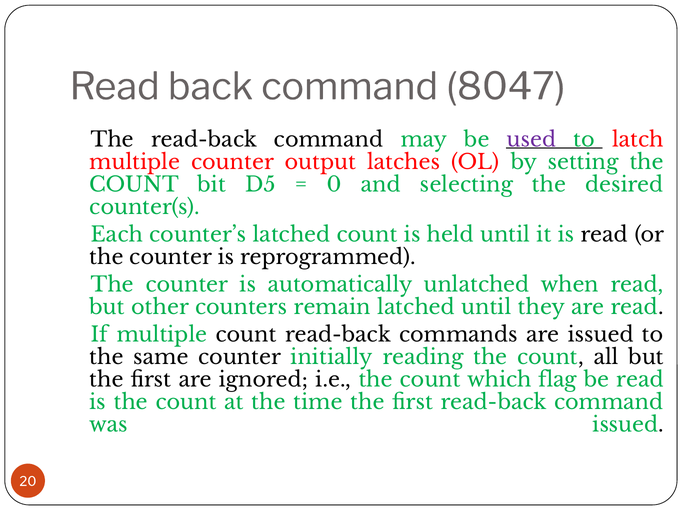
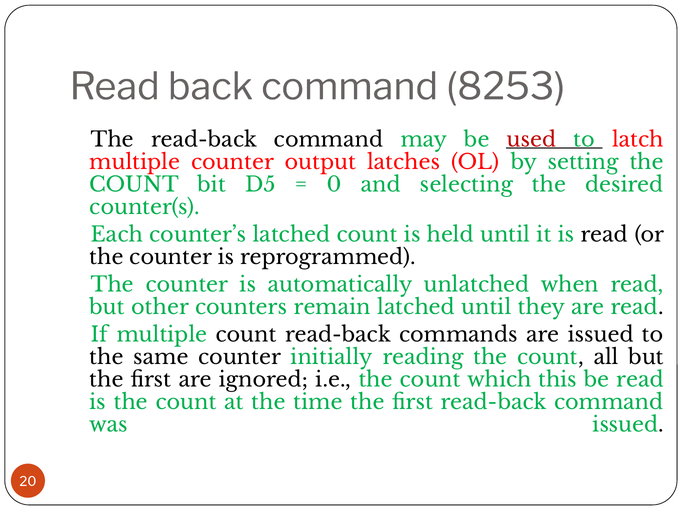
8047: 8047 -> 8253 (506, 87)
used colour: purple -> red (531, 140)
flag: flag -> this (558, 379)
